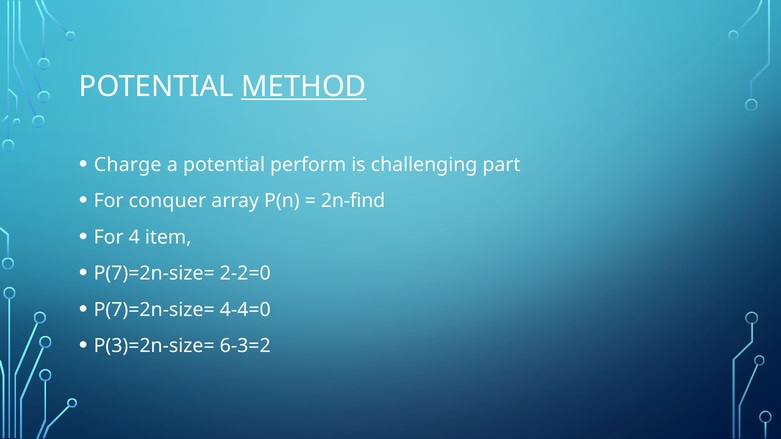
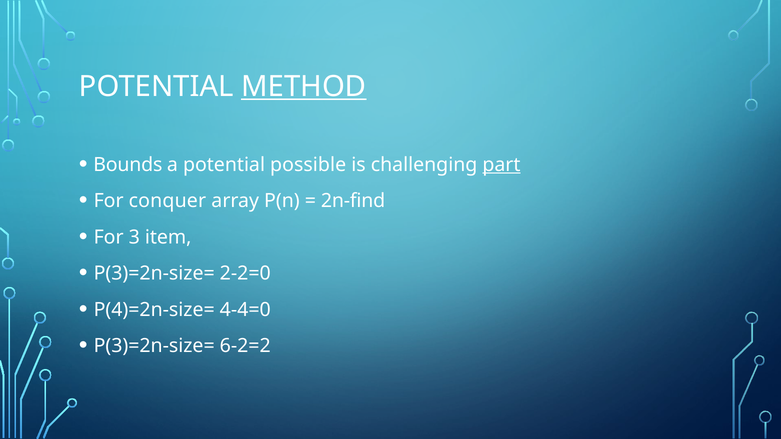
Charge: Charge -> Bounds (128, 165)
perform: perform -> possible (308, 165)
part underline: none -> present (501, 165)
4: 4 -> 3 (134, 237)
P(7)=2n-size=: P(7)=2n-size= -> P(3)=2n-size= (154, 274)
P(7)=2n-size=: P(7)=2n-size= -> P(4)=2n-size= (154, 310)
6-3=2: 6-3=2 -> 6-2=2 (245, 346)
